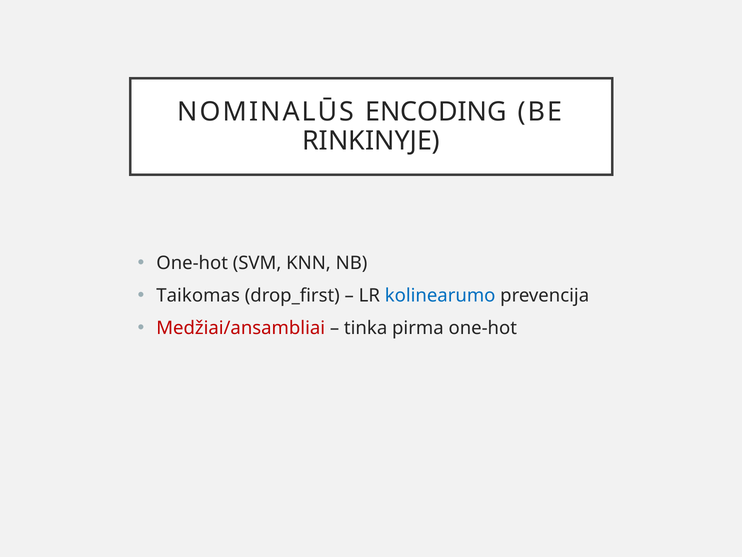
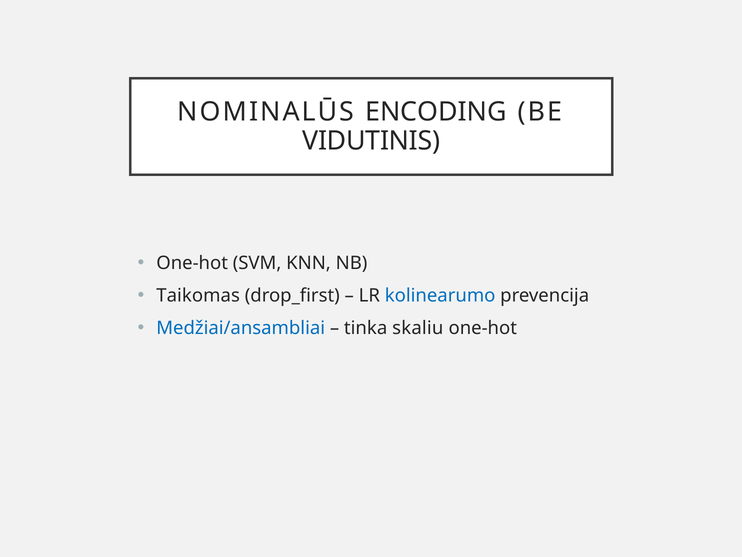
RINKINYJE: RINKINYJE -> VIDUTINIS (371, 141)
Medžiai/ansambliai colour: red -> blue (241, 328)
pirma: pirma -> skaliu (418, 328)
